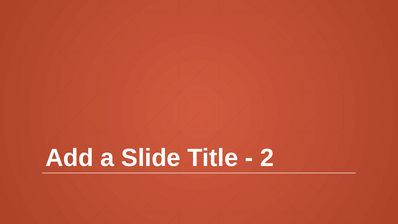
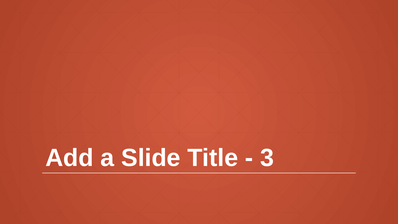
2: 2 -> 3 (267, 158)
